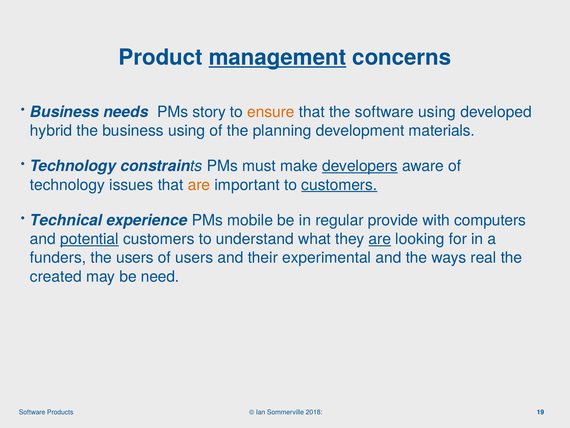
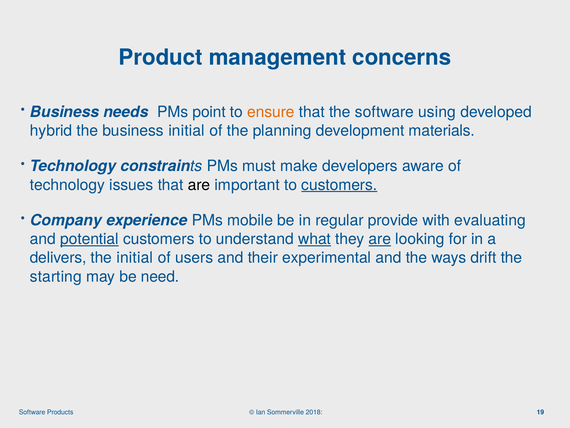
management underline: present -> none (277, 57)
story: story -> point (209, 112)
business using: using -> initial (187, 131)
developers underline: present -> none (360, 166)
are colour: orange -> black (199, 185)
Technical: Technical -> Company (66, 220)
computers: computers -> evaluating (490, 220)
what underline: none -> present (315, 239)
funders: funders -> delivers (58, 258)
the users: users -> initial (135, 258)
real: real -> drift (483, 258)
created: created -> starting (56, 276)
